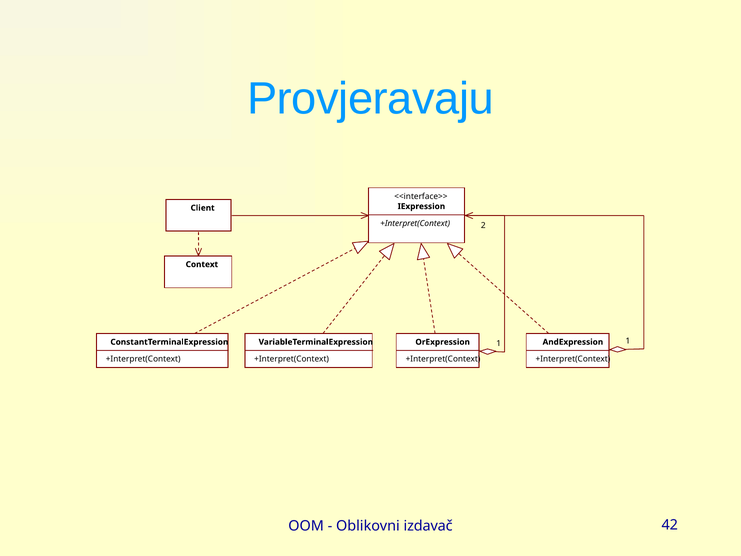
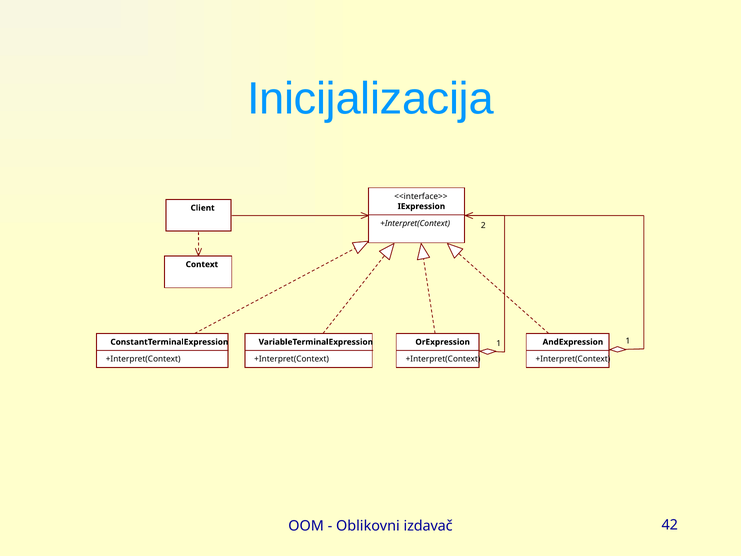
Provjeravaju: Provjeravaju -> Inicijalizacija (370, 99)
